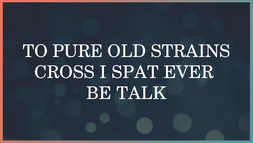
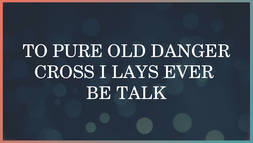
STRAINS: STRAINS -> DANGER (190, 51)
SPAT: SPAT -> LAYS (135, 72)
